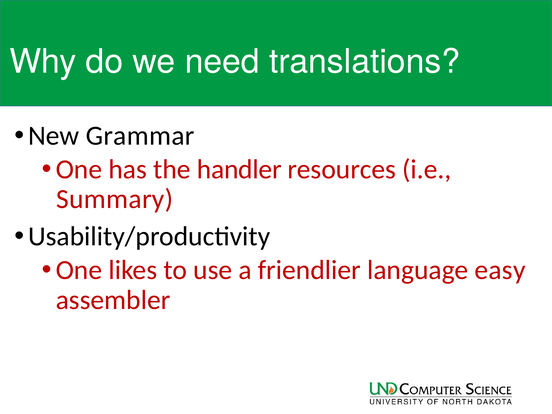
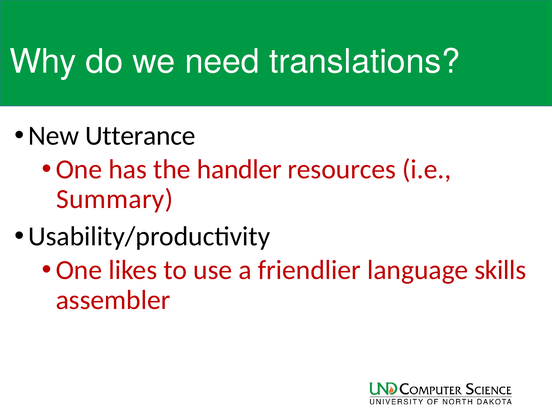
Grammar: Grammar -> Utterance (140, 136)
easy: easy -> skills (500, 270)
